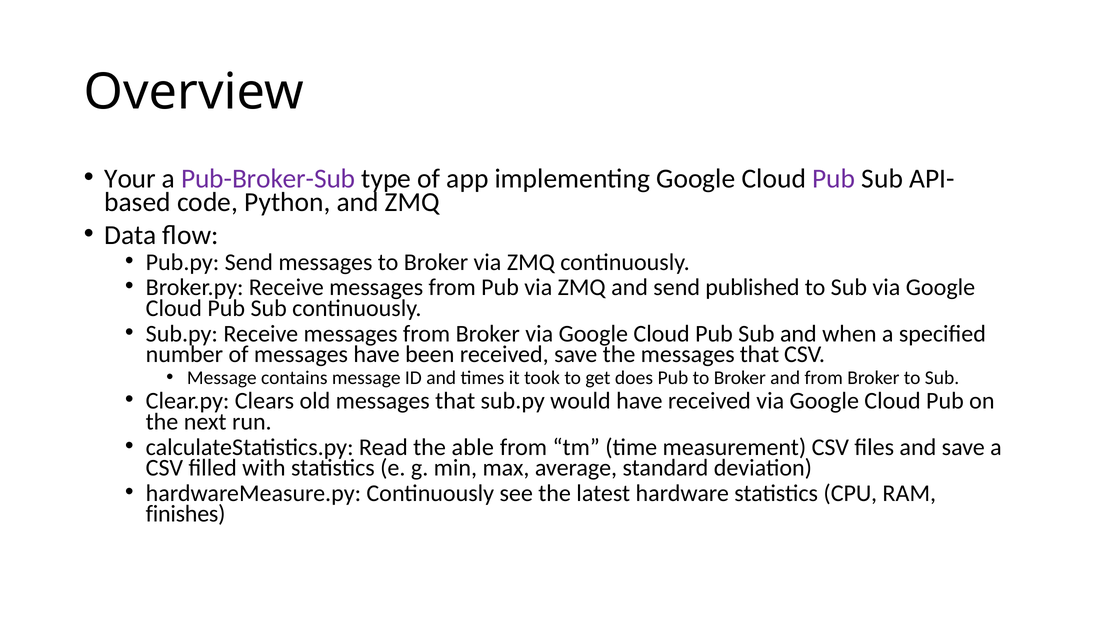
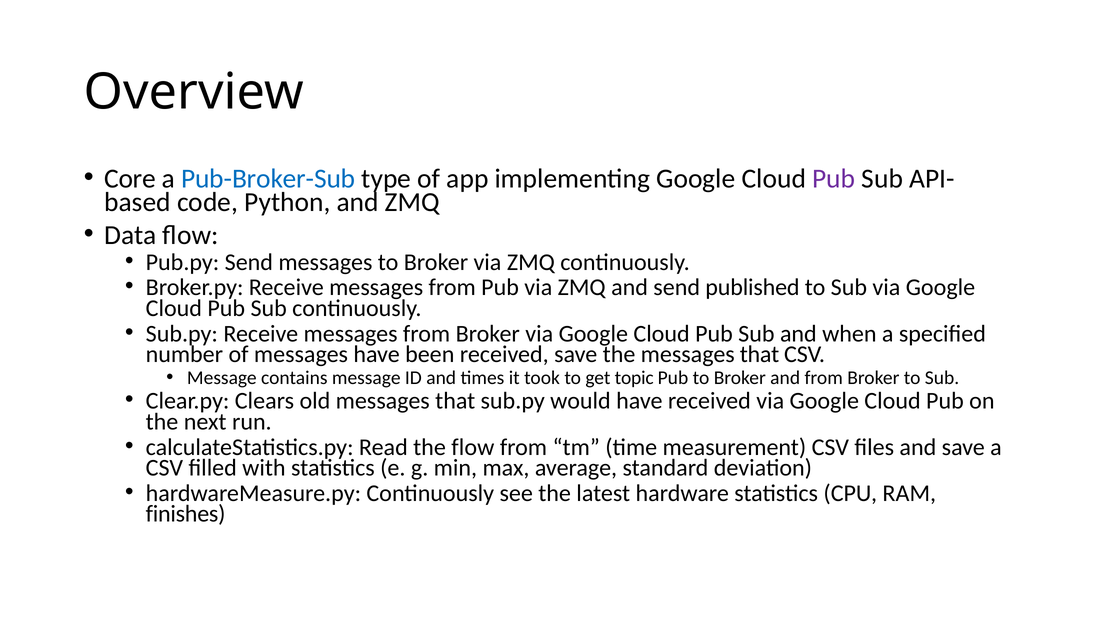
Your: Your -> Core (130, 179)
Pub-Broker-Sub colour: purple -> blue (268, 179)
does: does -> topic (634, 378)
the able: able -> flow (473, 448)
